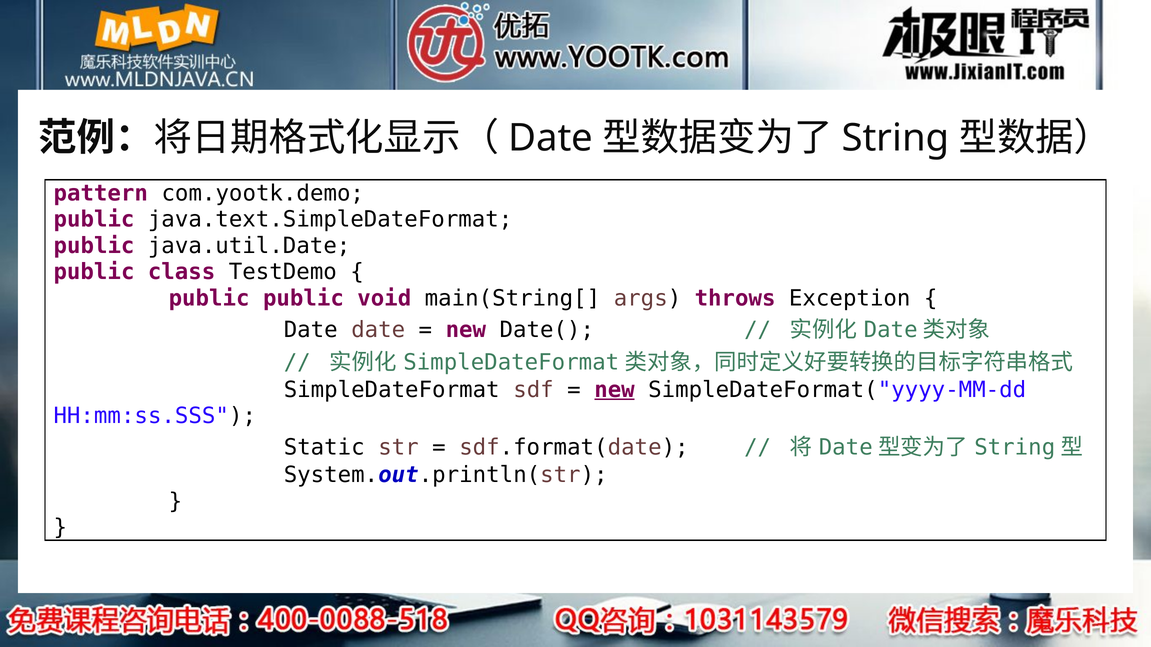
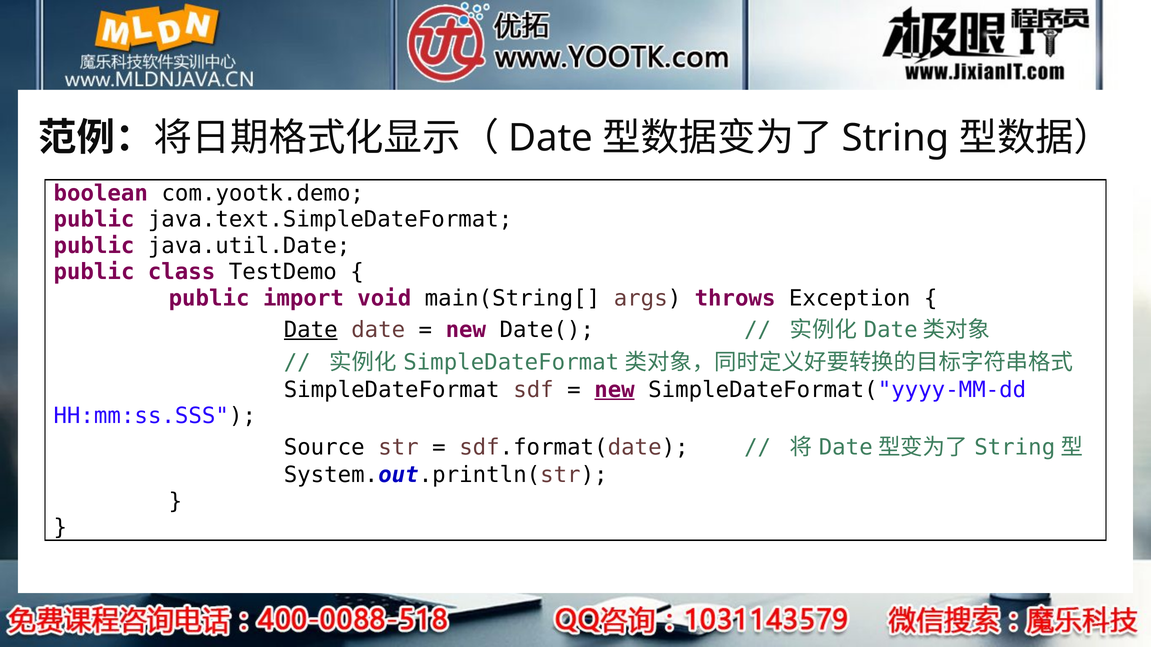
pattern: pattern -> boolean (101, 193)
public public: public -> import (303, 298)
Date underline: none -> present (311, 330)
Static: Static -> Source (324, 448)
